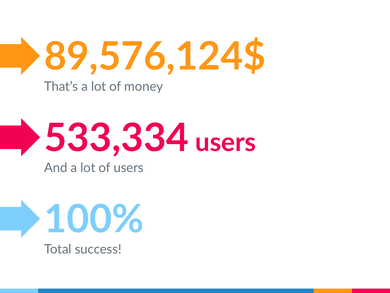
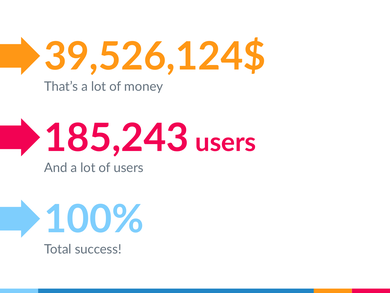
89,576,124$: 89,576,124$ -> 39,526,124$ (155, 57)
533,334: 533,334 -> 185,243 (116, 138)
